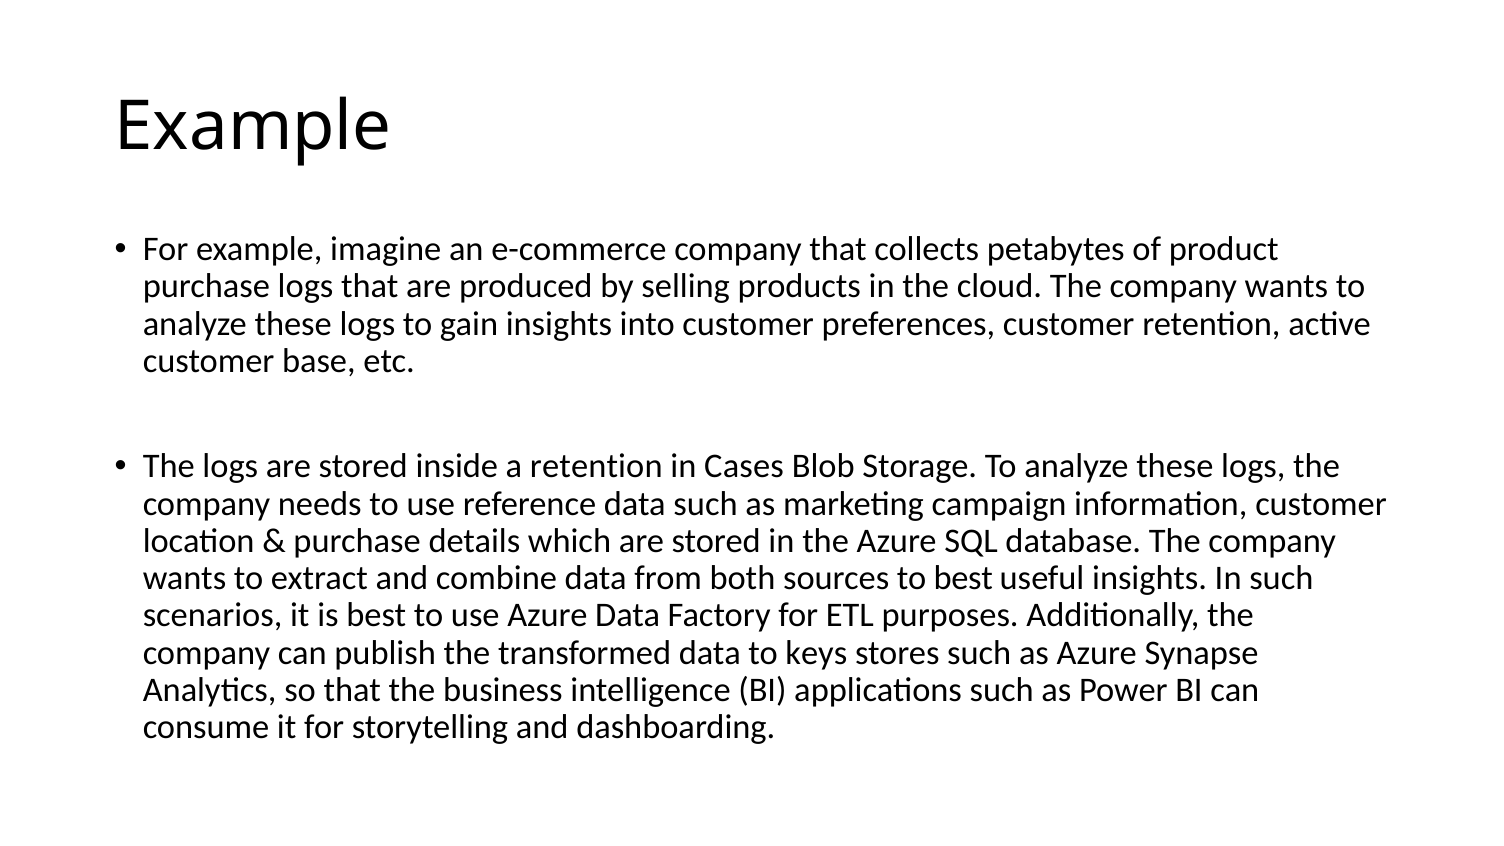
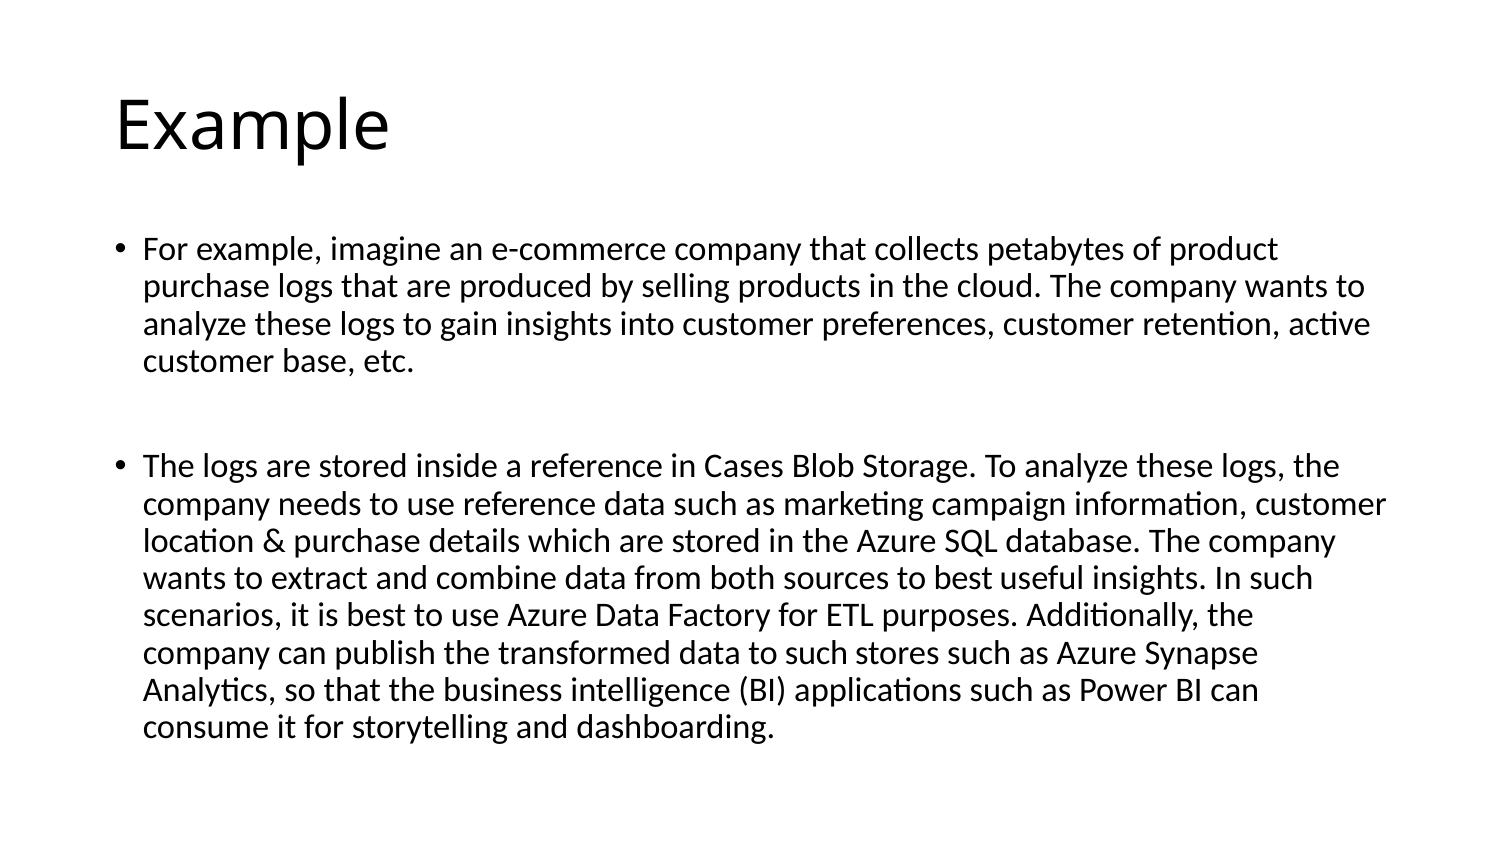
a retention: retention -> reference (597, 467)
to keys: keys -> such (817, 653)
